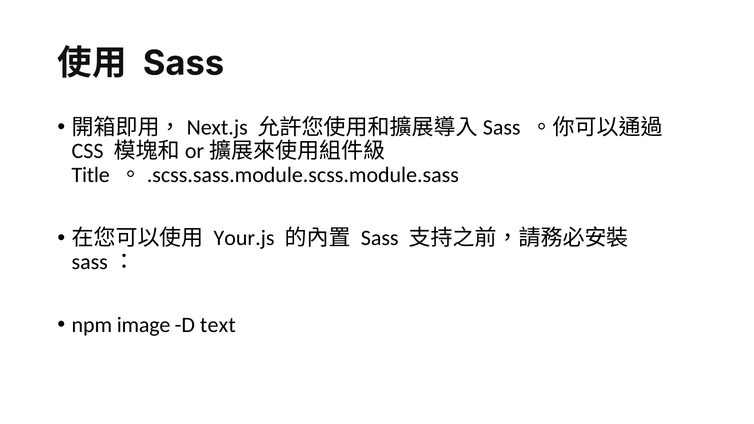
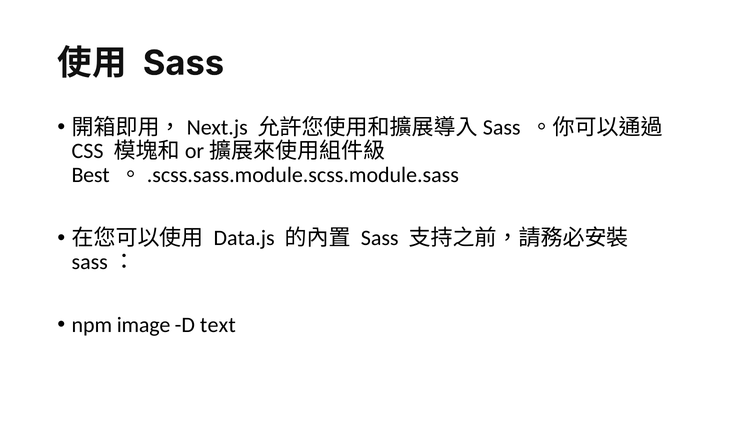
Title: Title -> Best (91, 175)
Your.js: Your.js -> Data.js (244, 238)
